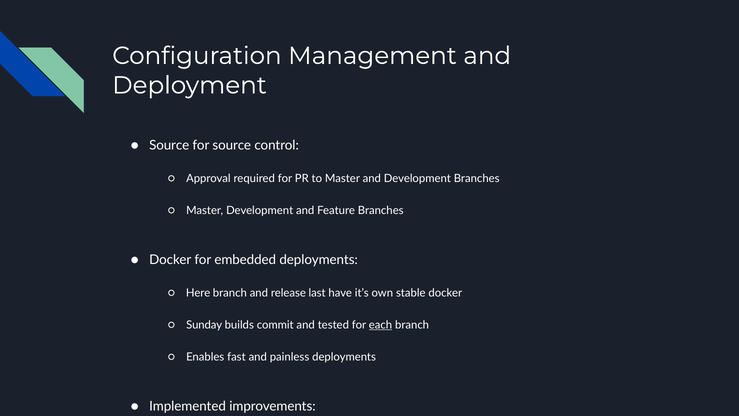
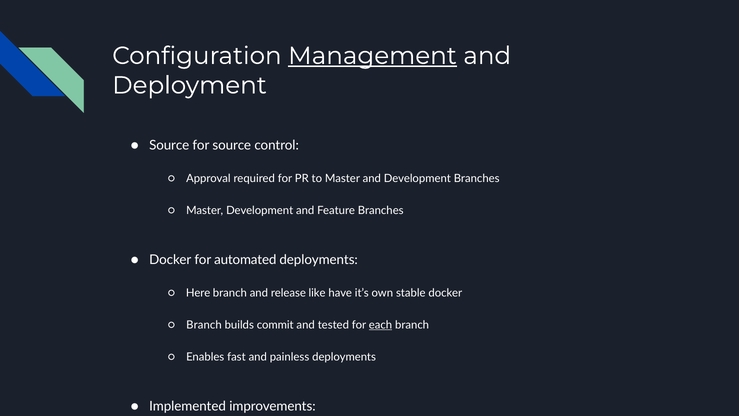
Management underline: none -> present (372, 56)
for embedded: embedded -> automated (245, 260)
last: last -> like (317, 293)
Sunday: Sunday -> Branch (204, 325)
